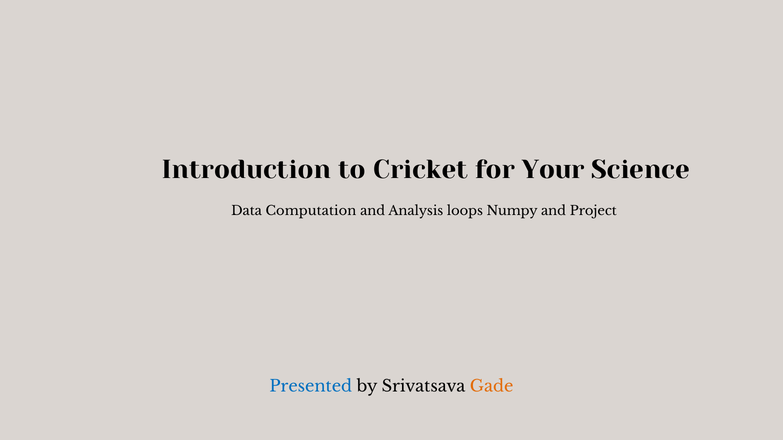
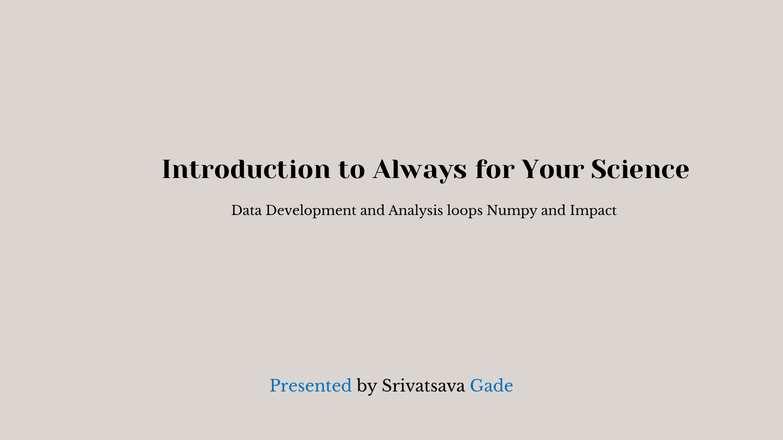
Cricket: Cricket -> Always (420, 170)
Computation: Computation -> Development (311, 211)
Project: Project -> Impact (593, 211)
Gade colour: orange -> blue (492, 387)
